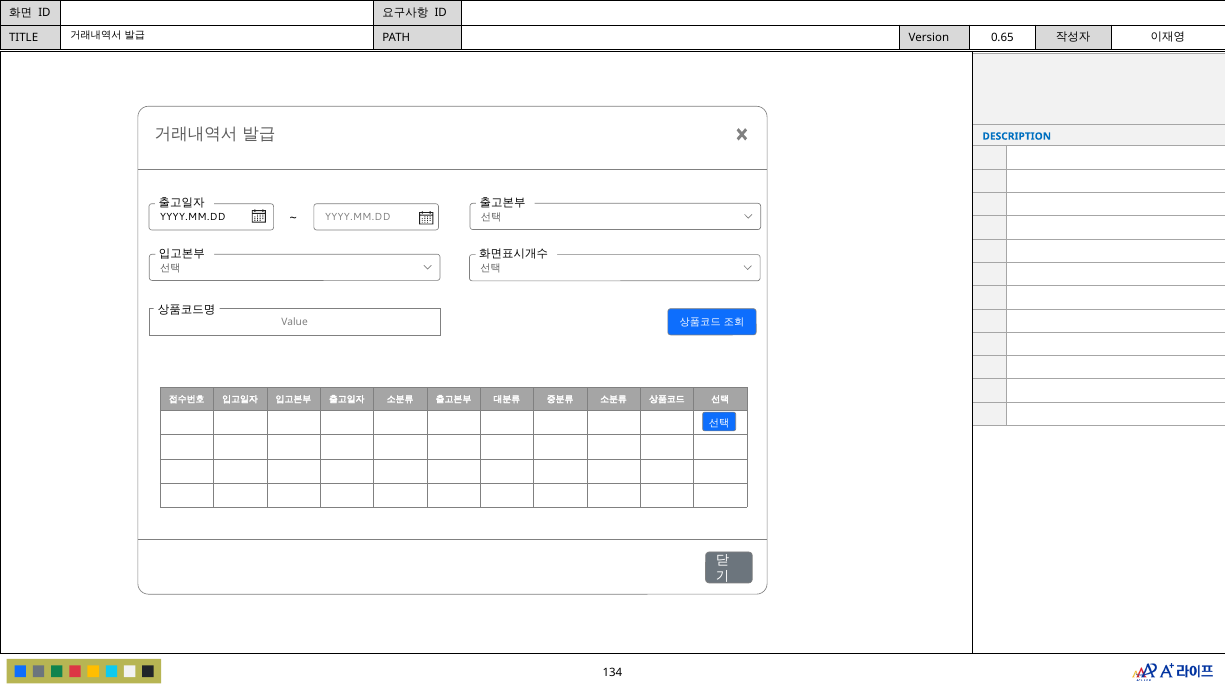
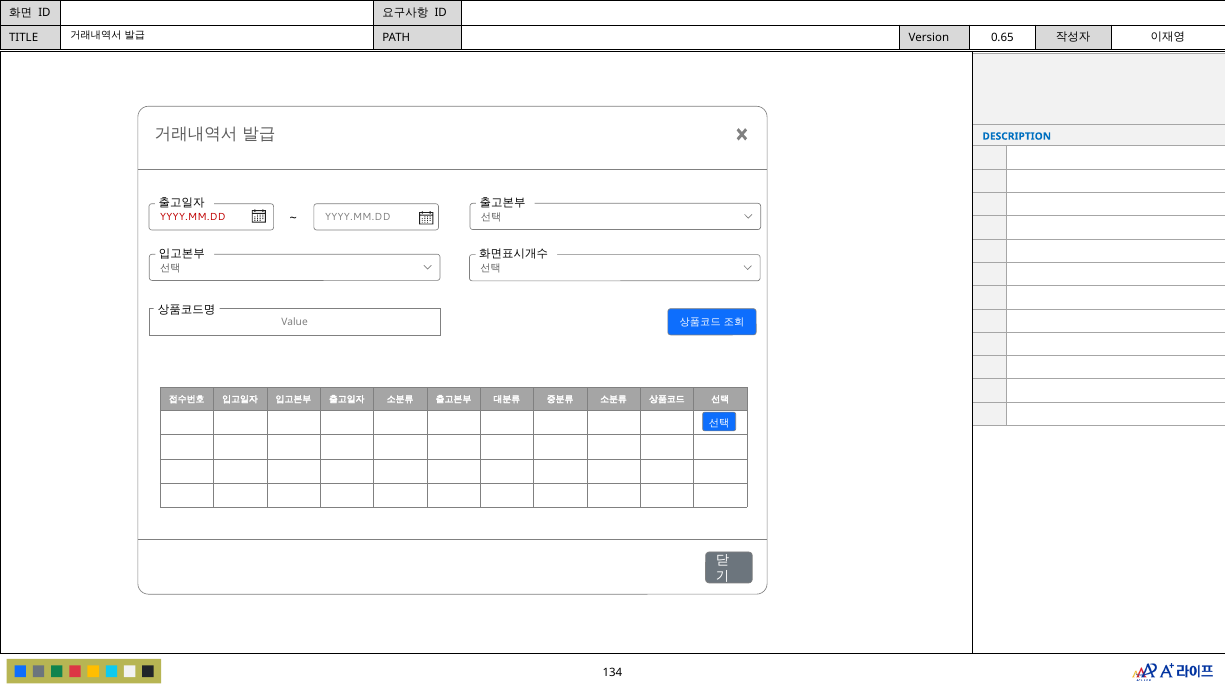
YYYY.MM.DD colour: black -> red (193, 218)
